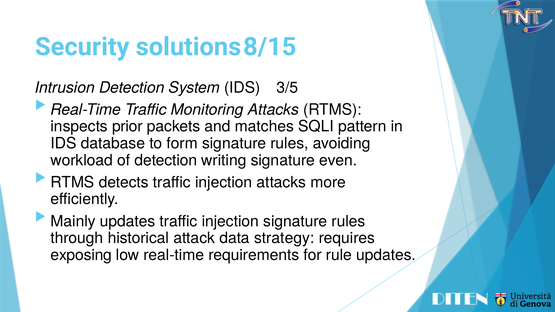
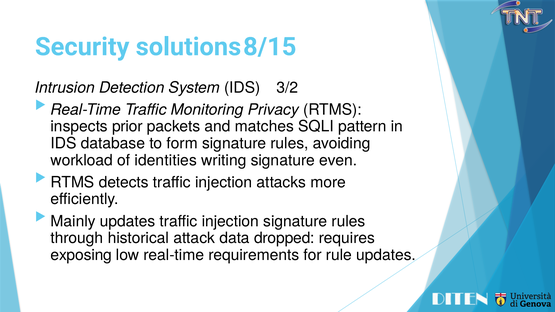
3/5: 3/5 -> 3/2 (287, 88)
Monitoring Attacks: Attacks -> Privacy (273, 110)
of detection: detection -> identities (166, 160)
strategy: strategy -> dropped (284, 238)
